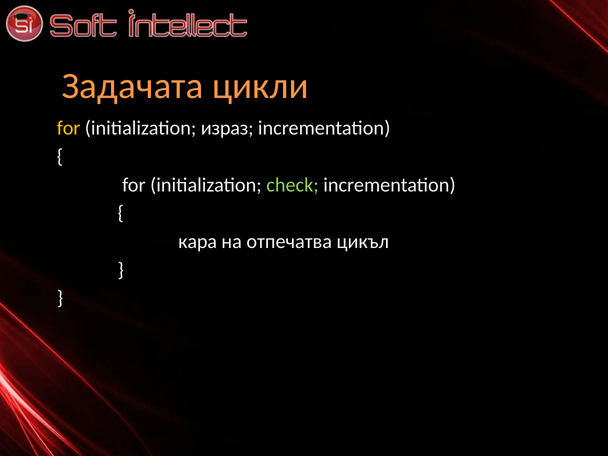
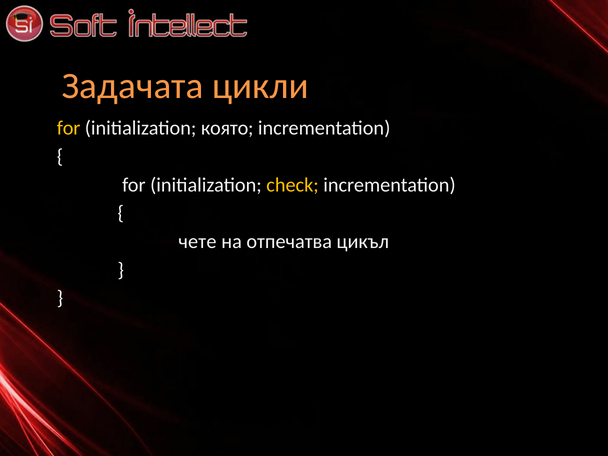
израз: израз -> която (227, 128)
check colour: light green -> yellow (293, 185)
кара: кара -> чете (197, 242)
